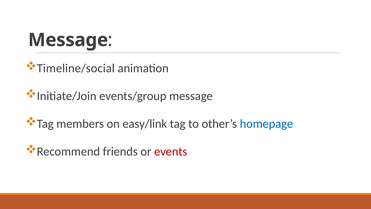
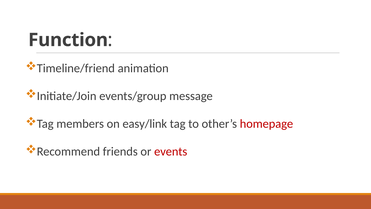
Message: Message -> Function (68, 40)
Timeline/social: Timeline/social -> Timeline/friend (76, 68)
homepage colour: blue -> red (266, 124)
